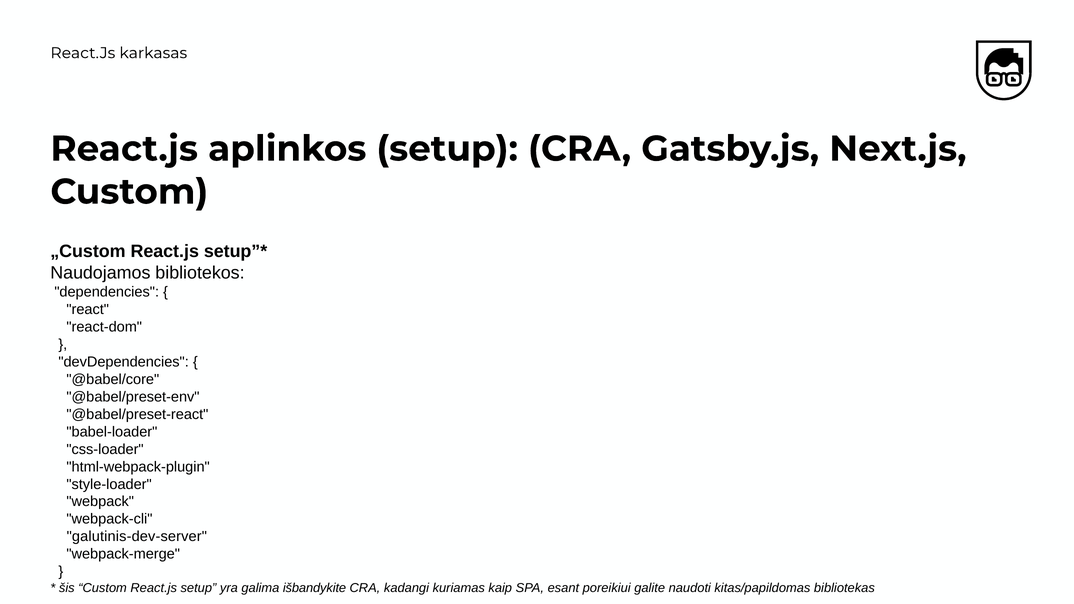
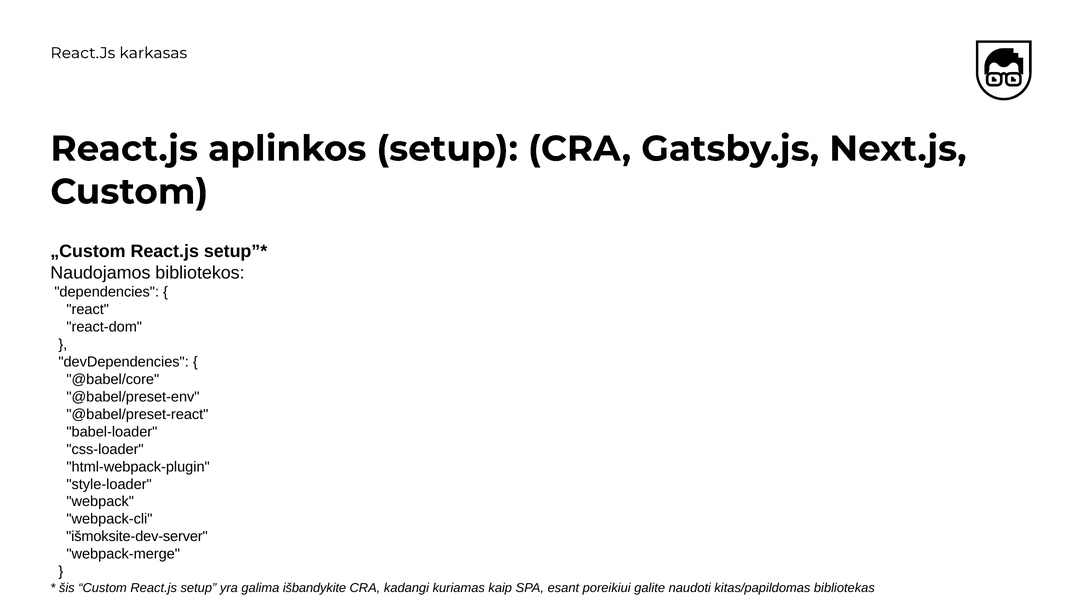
galutinis-dev-server: galutinis-dev-server -> išmoksite-dev-server (137, 537)
